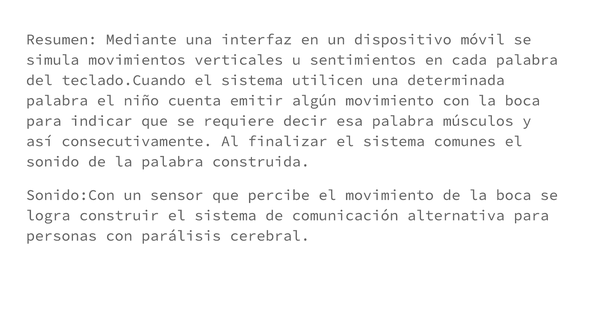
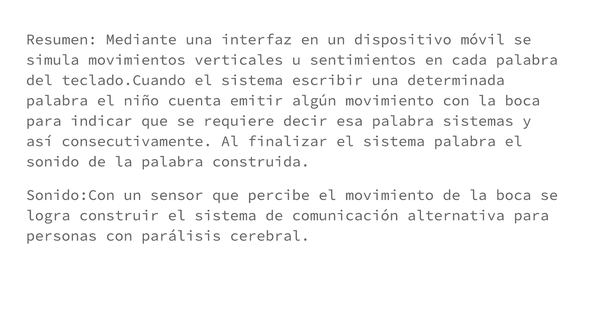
utilicen: utilicen -> escribir (327, 80)
músculos: músculos -> sistemas (478, 121)
sistema comunes: comunes -> palabra (465, 141)
